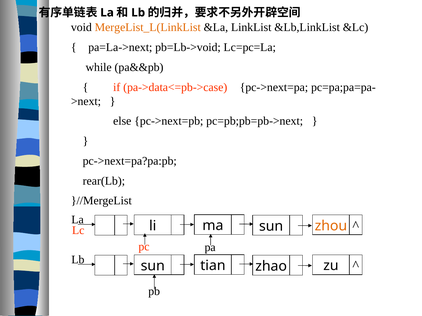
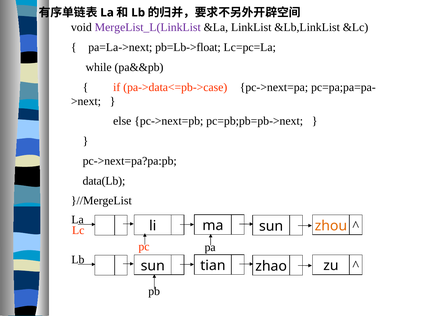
MergeList_L(LinkList colour: orange -> purple (148, 27)
pb=Lb->void: pb=Lb->void -> pb=Lb->float (188, 47)
rear(Lb: rear(Lb -> data(Lb (104, 181)
